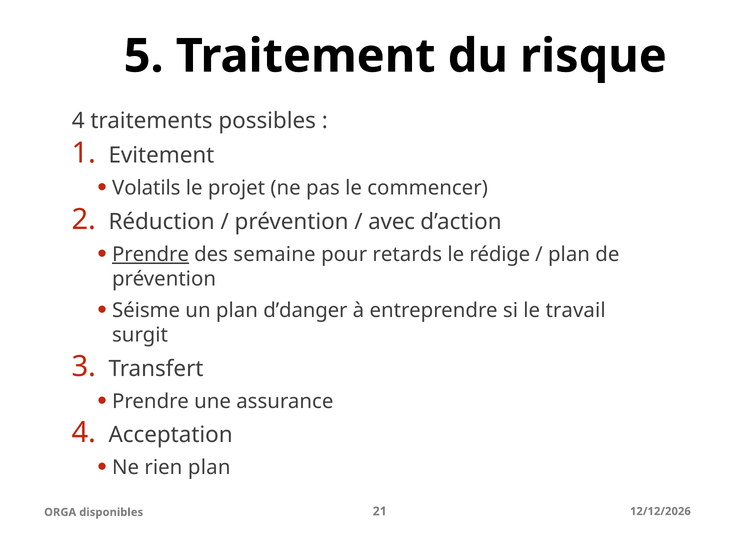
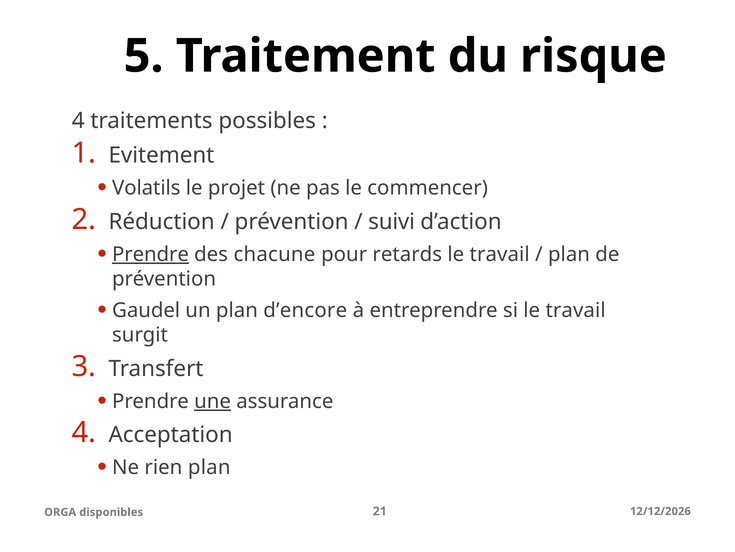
avec: avec -> suivi (392, 221)
semaine: semaine -> chacune (274, 254)
rédige: rédige -> travail (500, 254)
Séisme: Séisme -> Gaudel (146, 310)
d’danger: d’danger -> d’encore (305, 310)
une underline: none -> present (213, 401)
